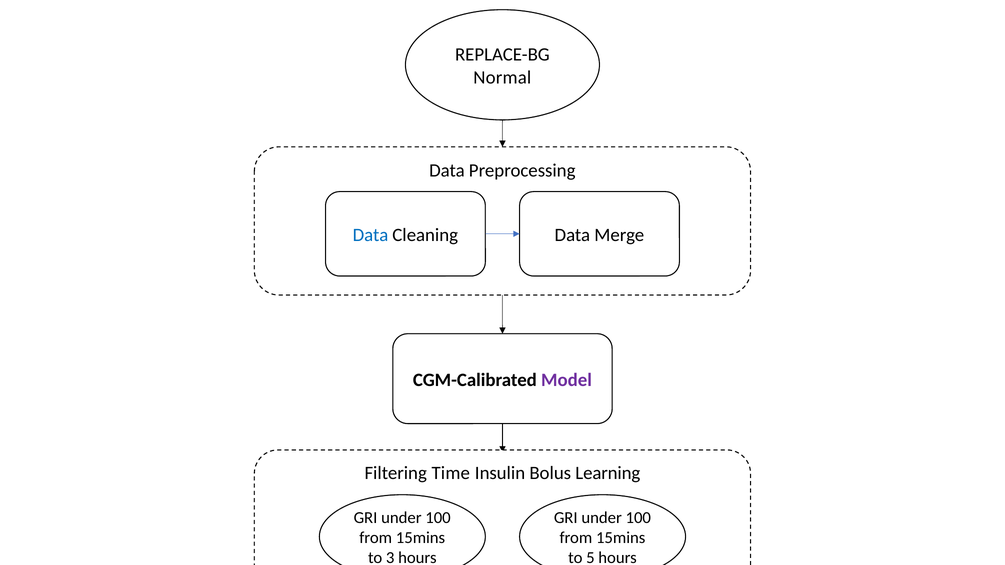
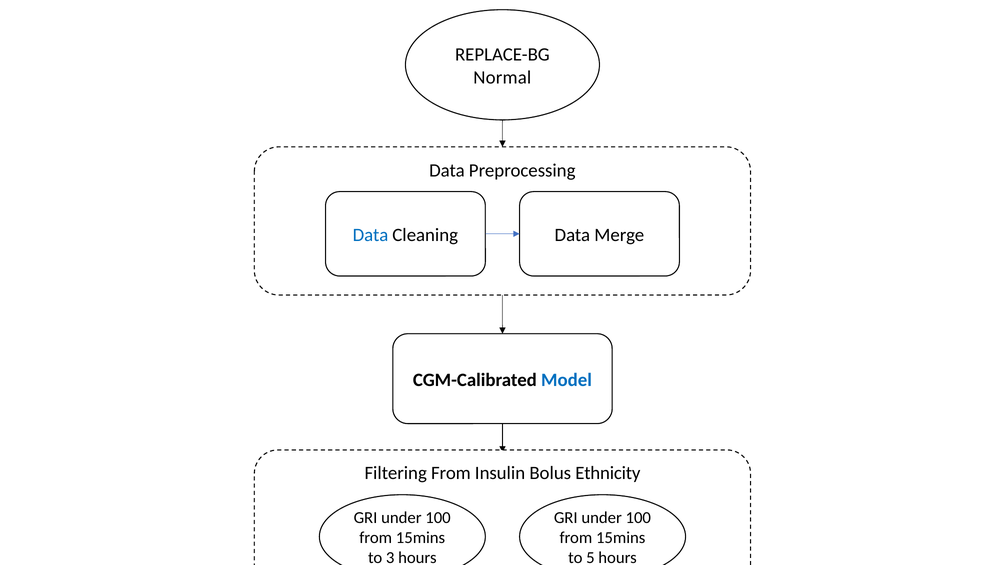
Model colour: purple -> blue (566, 380)
Filtering Time: Time -> From (451, 473)
Learning: Learning -> Ethnicity (608, 473)
